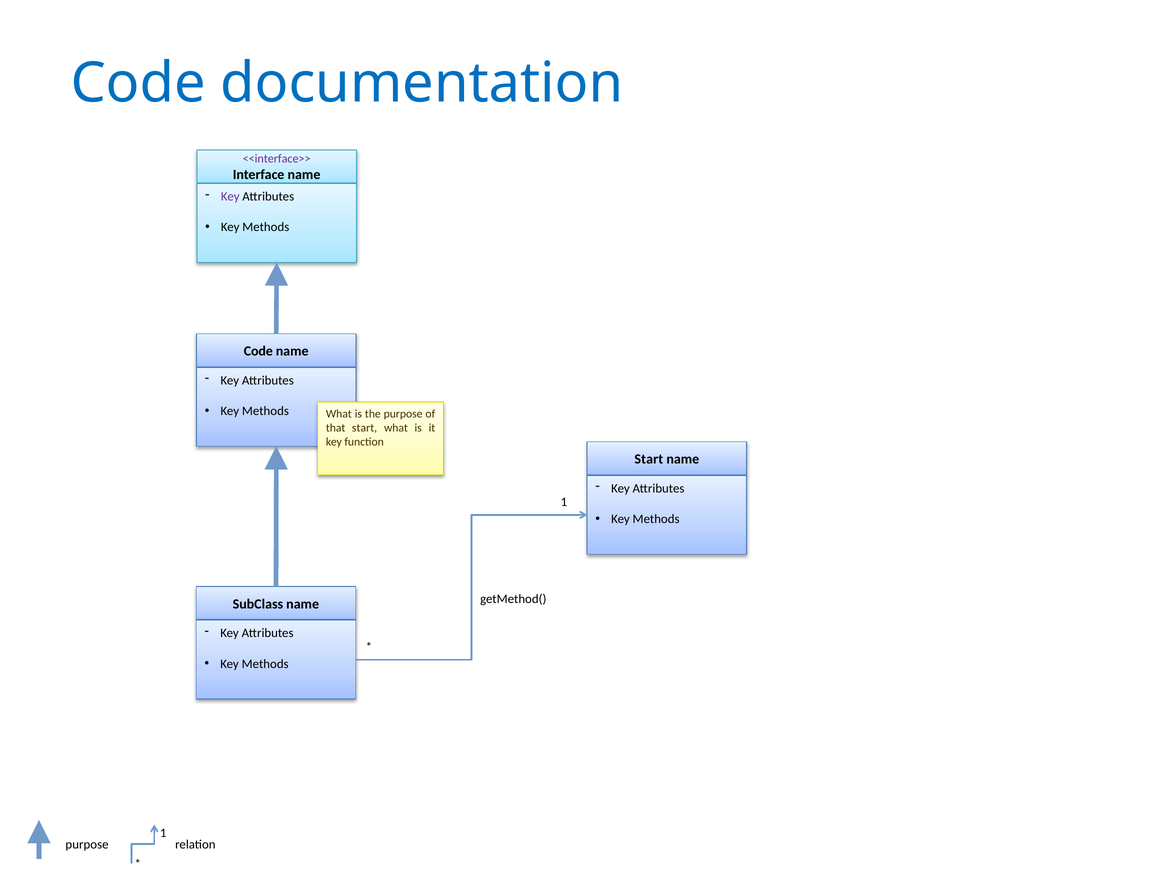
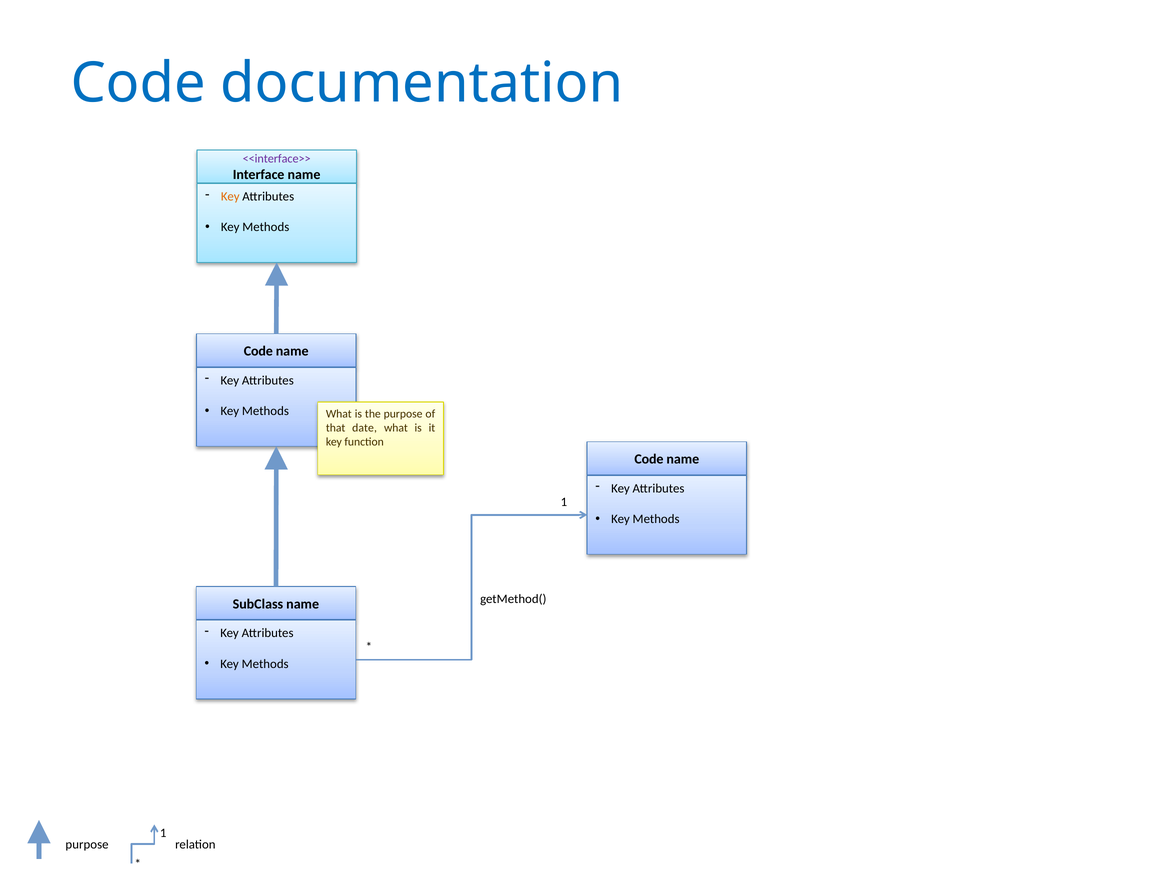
Key colour: purple -> orange (230, 196)
that start: start -> date (365, 428)
Start: Start -> Code (649, 459)
